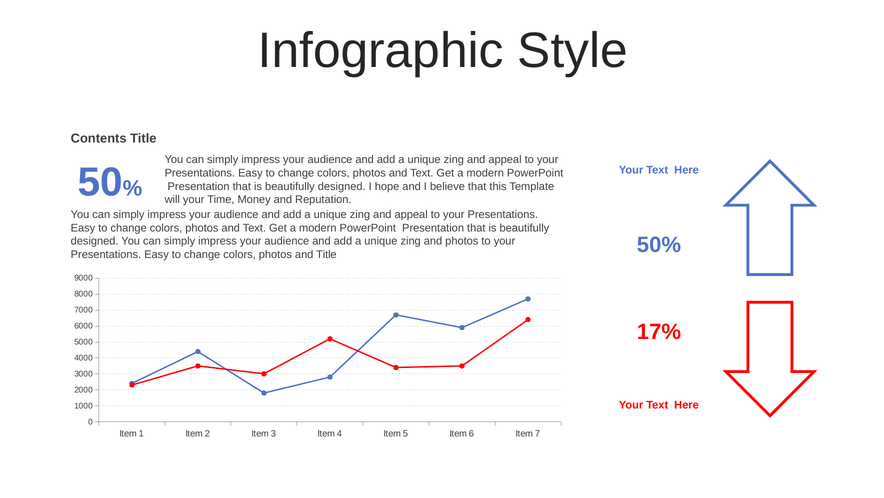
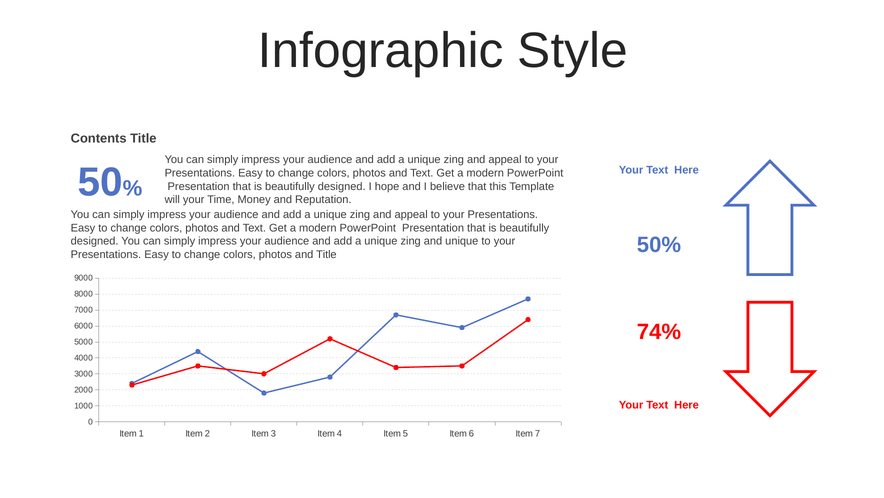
and photos: photos -> unique (462, 241)
17%: 17% -> 74% (659, 332)
